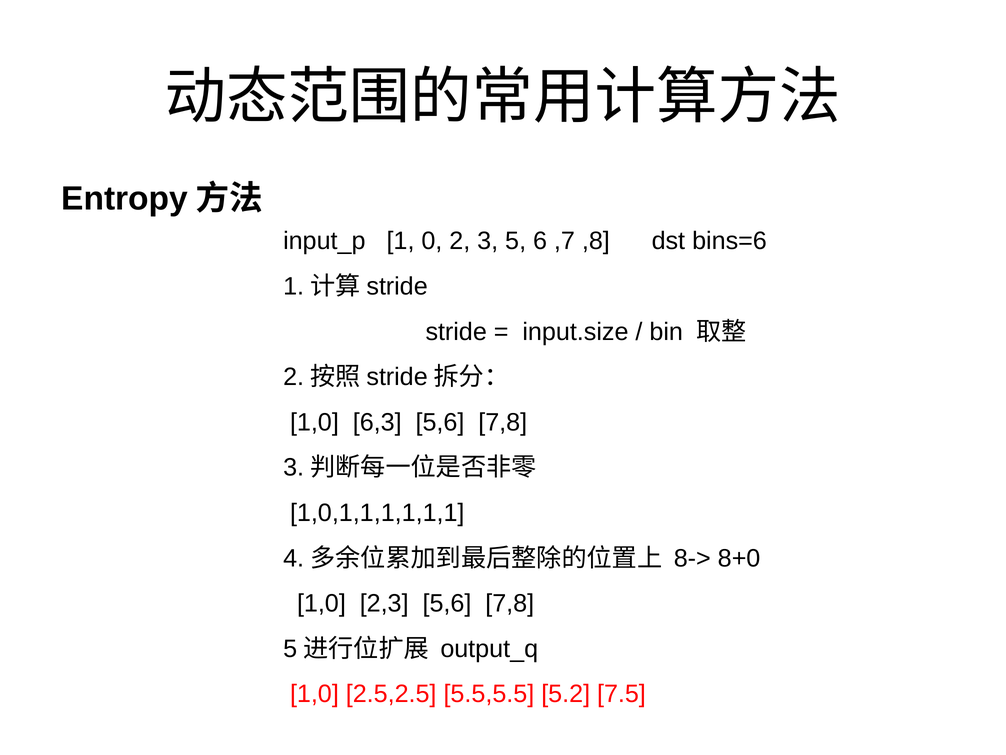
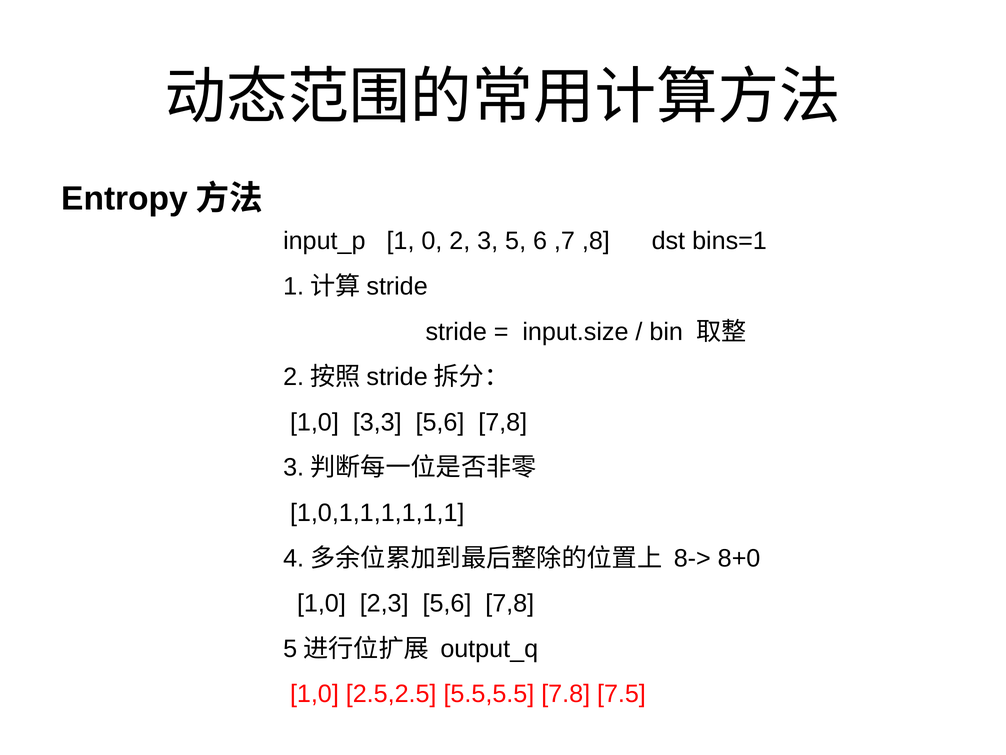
bins=6: bins=6 -> bins=1 (729, 241)
6,3: 6,3 -> 3,3 (377, 422)
5.2: 5.2 -> 7.8 (566, 694)
